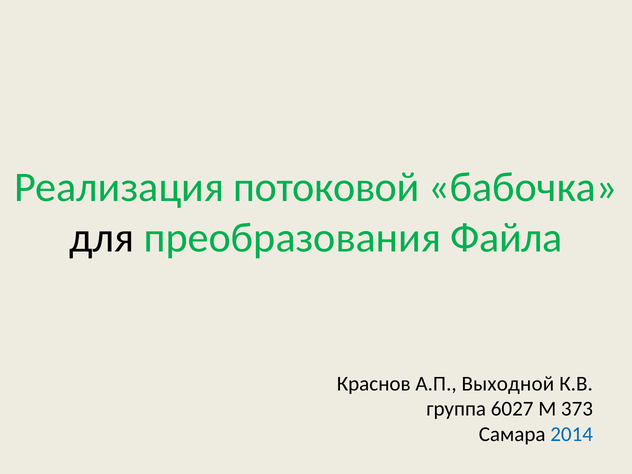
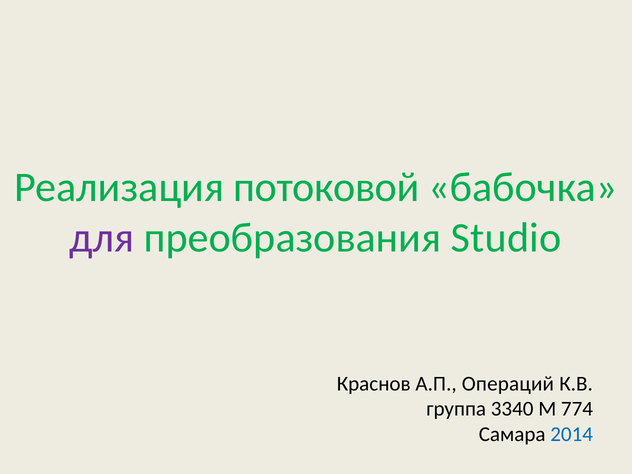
для colour: black -> purple (102, 238)
Файла: Файла -> Studio (506, 238)
Выходной: Выходной -> Операций (508, 384)
6027: 6027 -> 3340 (512, 409)
373: 373 -> 774 (577, 409)
